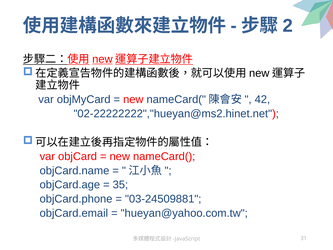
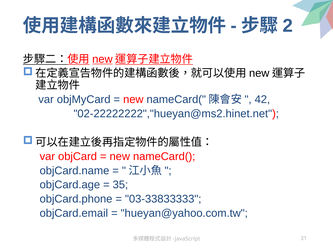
03-24509881: 03-24509881 -> 03-33833333 (163, 199)
